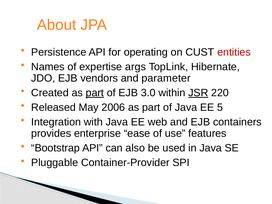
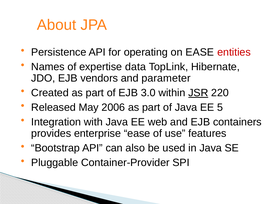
on CUST: CUST -> EASE (200, 52)
args: args -> data (135, 67)
part underline: present -> none (95, 93)
